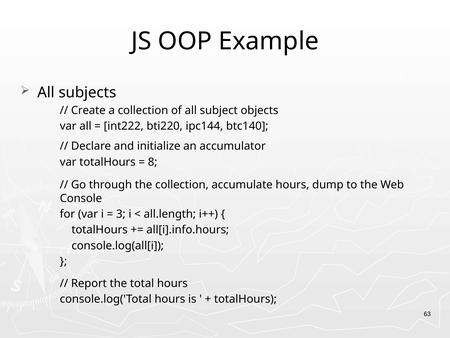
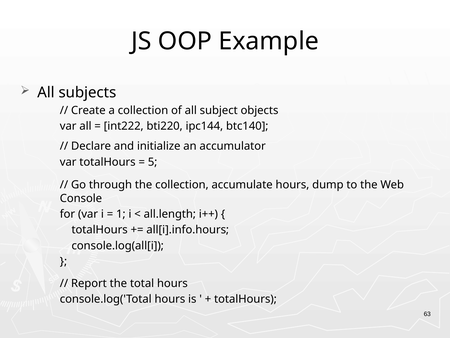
8: 8 -> 5 (153, 162)
3: 3 -> 1 (121, 214)
